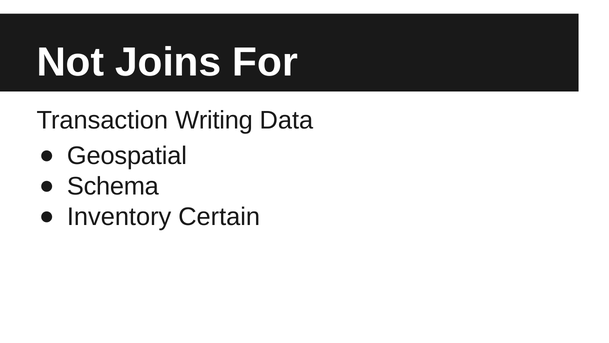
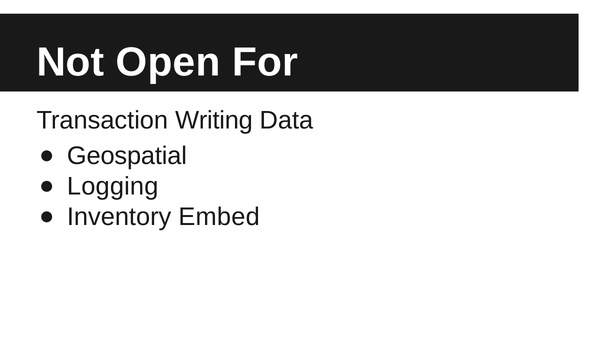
Joins: Joins -> Open (168, 62)
Schema: Schema -> Logging (113, 186)
Certain: Certain -> Embed (219, 217)
